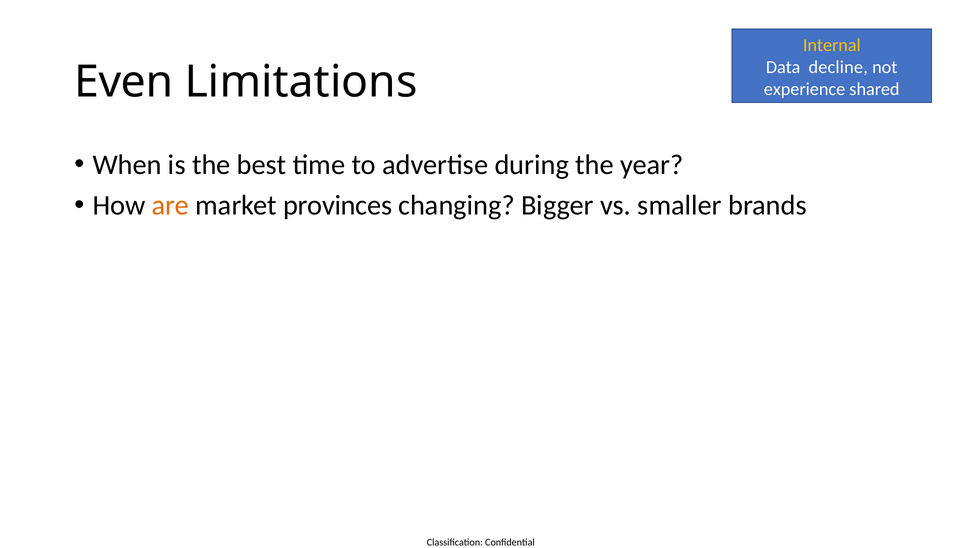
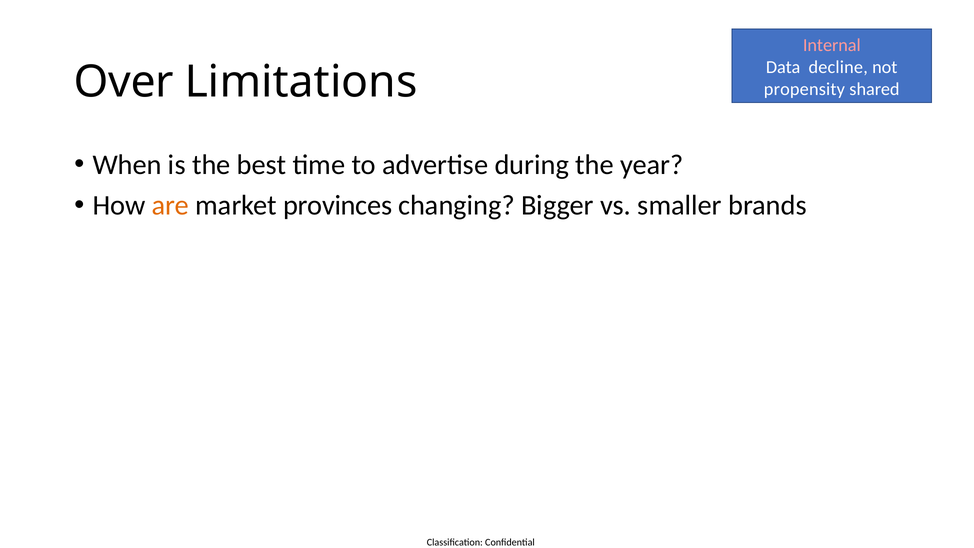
Internal colour: yellow -> pink (832, 45)
Even: Even -> Over (124, 82)
experience: experience -> propensity (804, 89)
